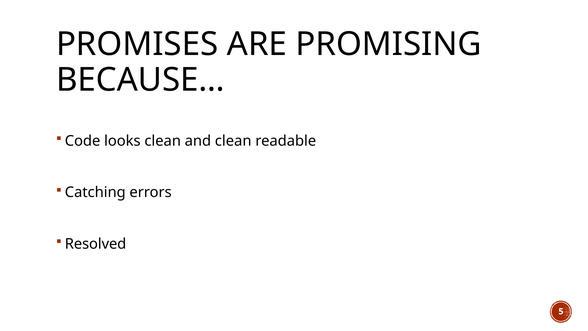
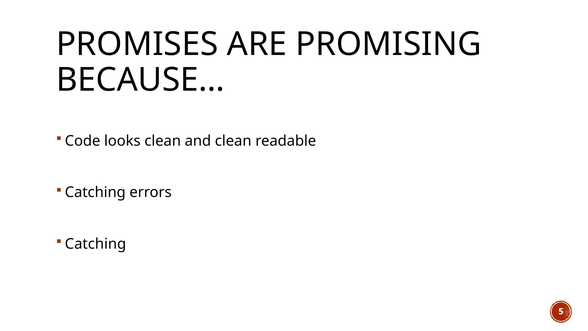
Resolved: Resolved -> Catching (95, 244)
